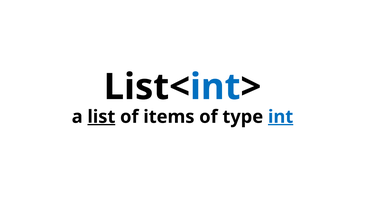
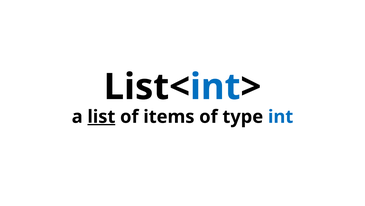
int underline: present -> none (281, 116)
